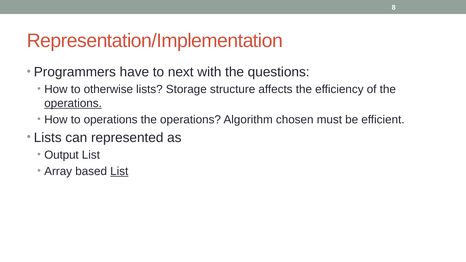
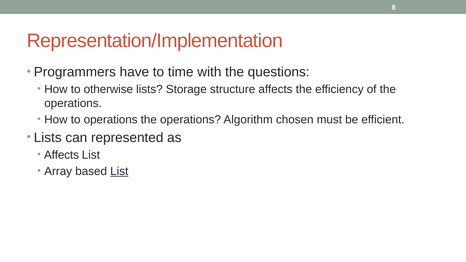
next: next -> time (181, 72)
operations underline: present -> none (73, 103)
Output: Output -> Affects (61, 155)
